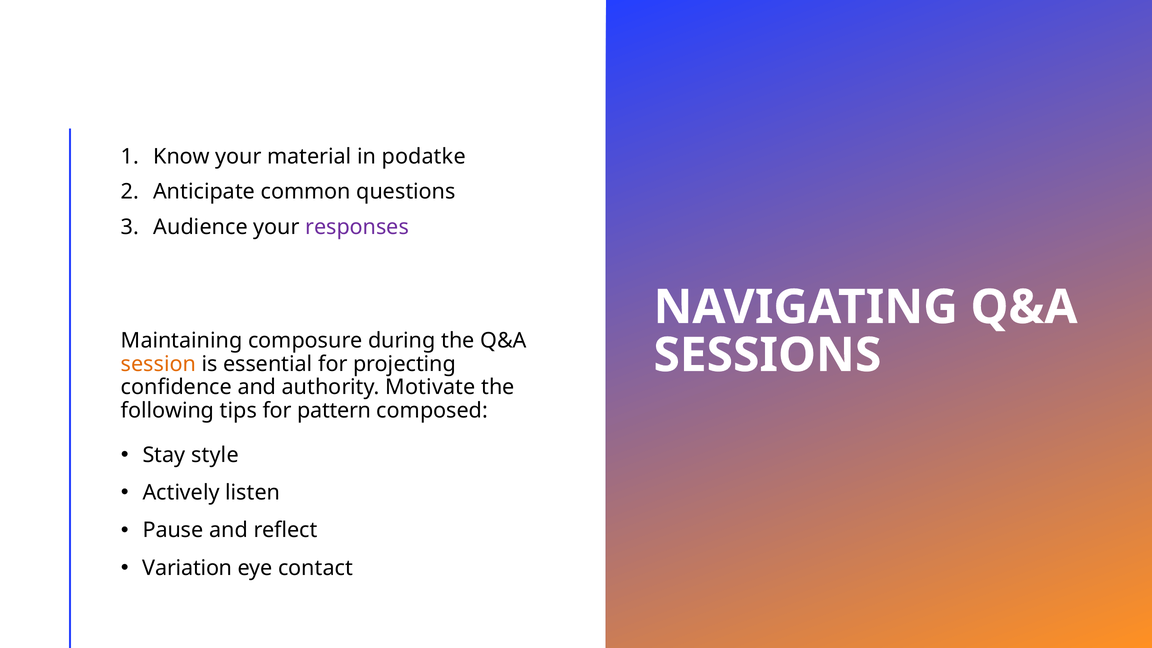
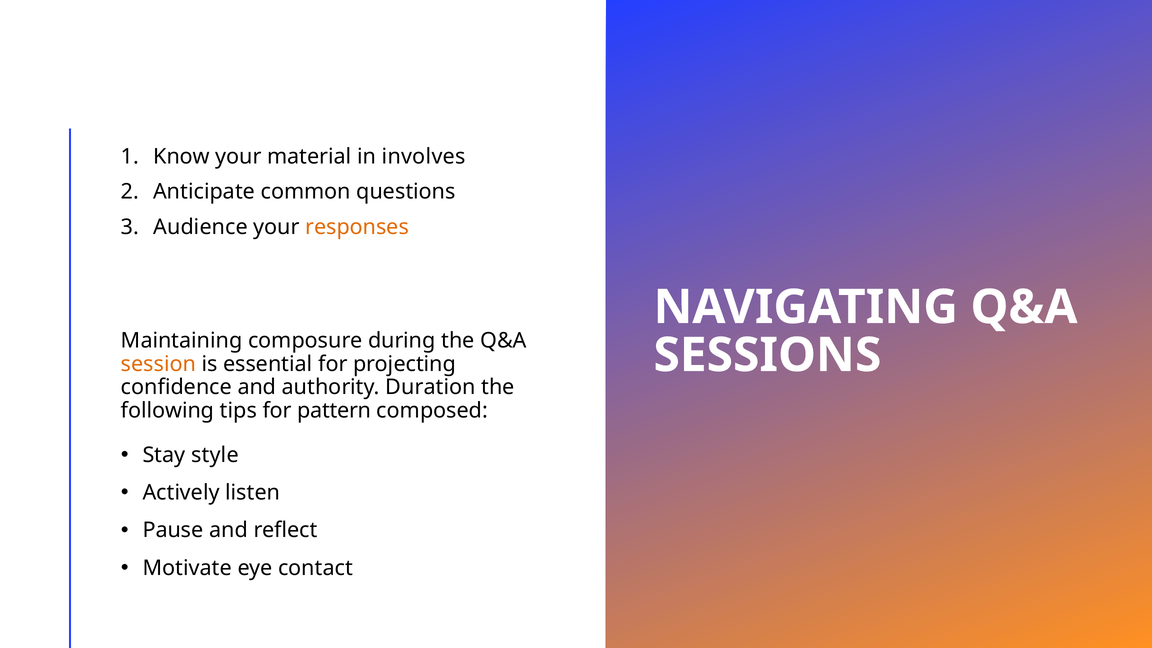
podatke: podatke -> involves (424, 156)
responses colour: purple -> orange (357, 227)
Motivate: Motivate -> Duration (431, 387)
Variation: Variation -> Motivate (187, 568)
